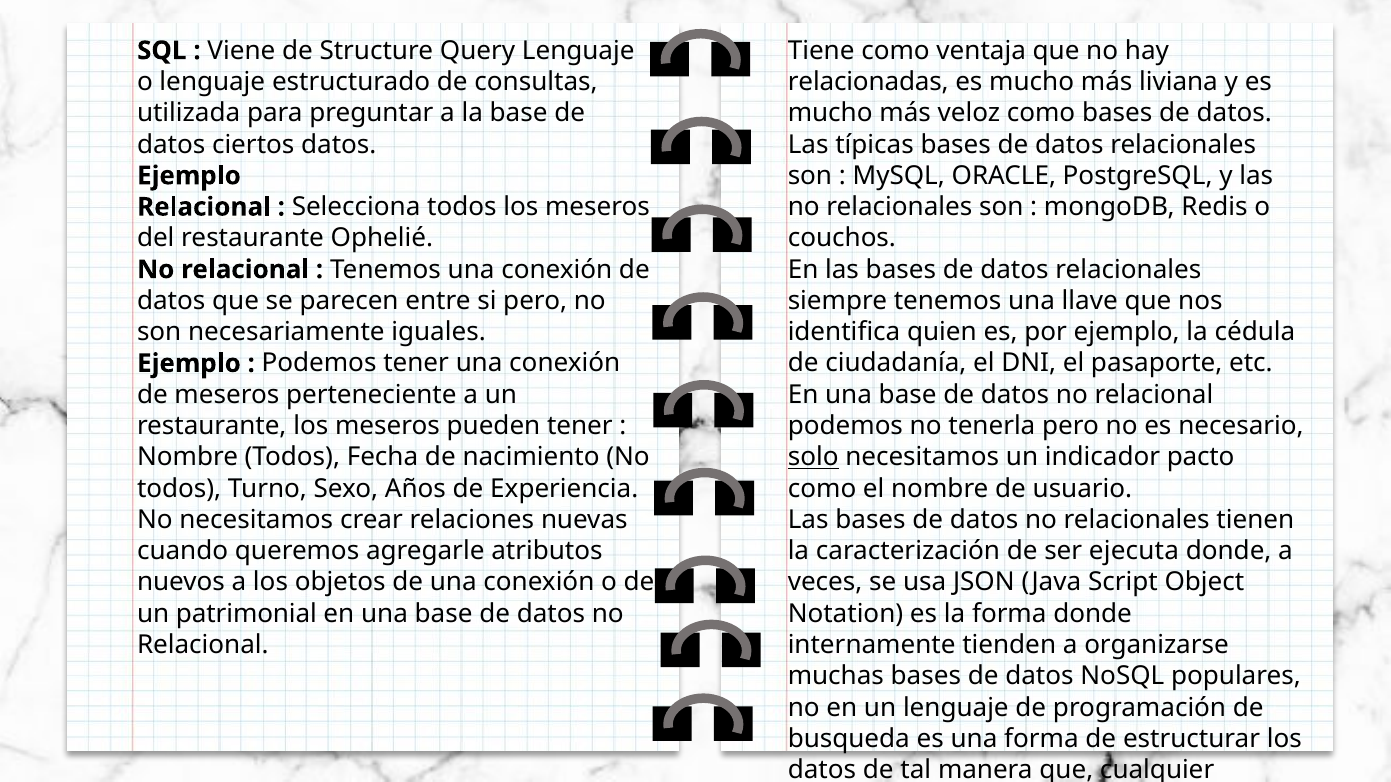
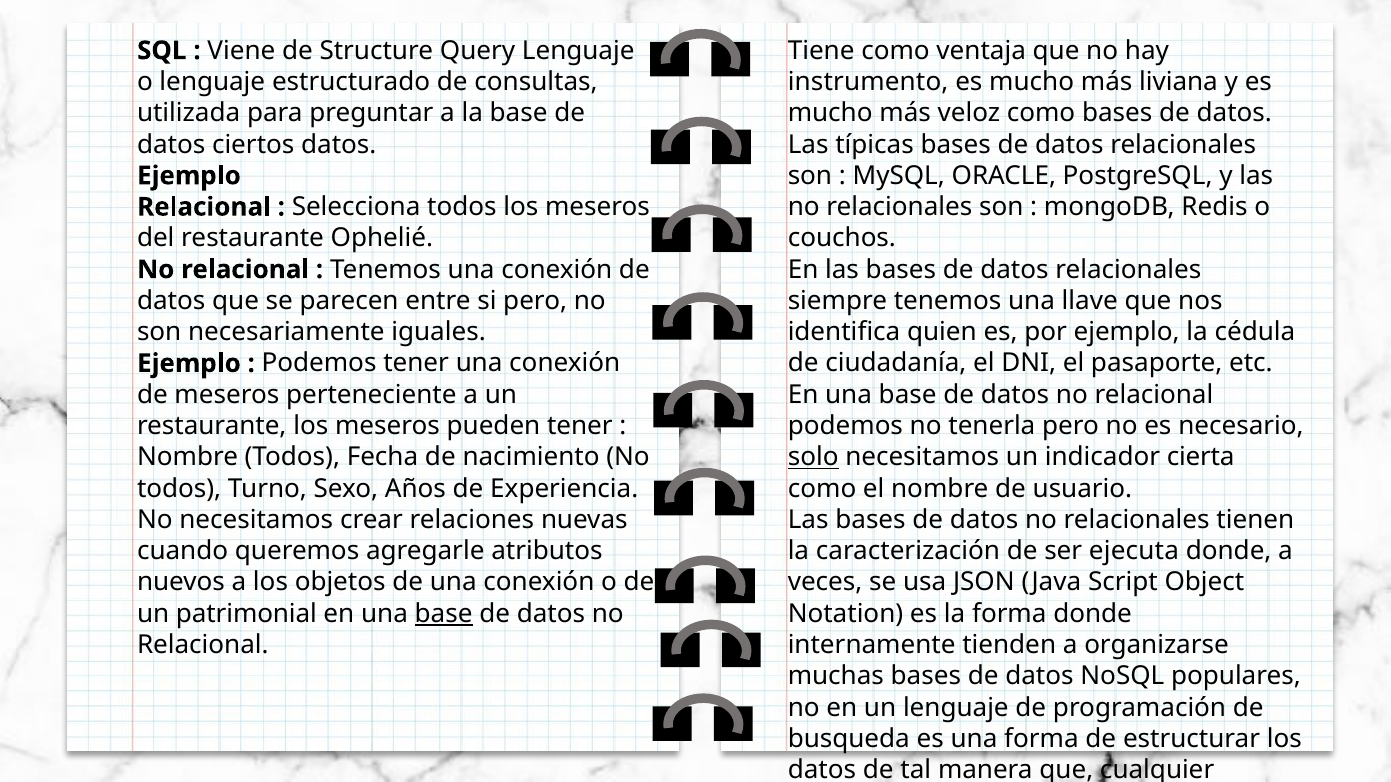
relacionadas: relacionadas -> instrumento (868, 82)
pacto: pacto -> cierta (1201, 457)
base underline: none -> present (444, 614)
